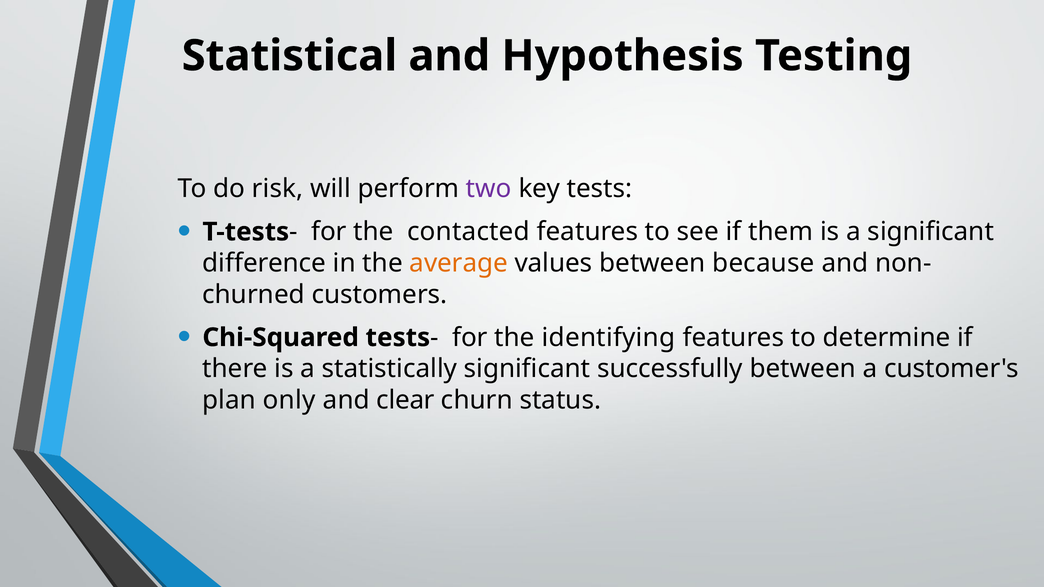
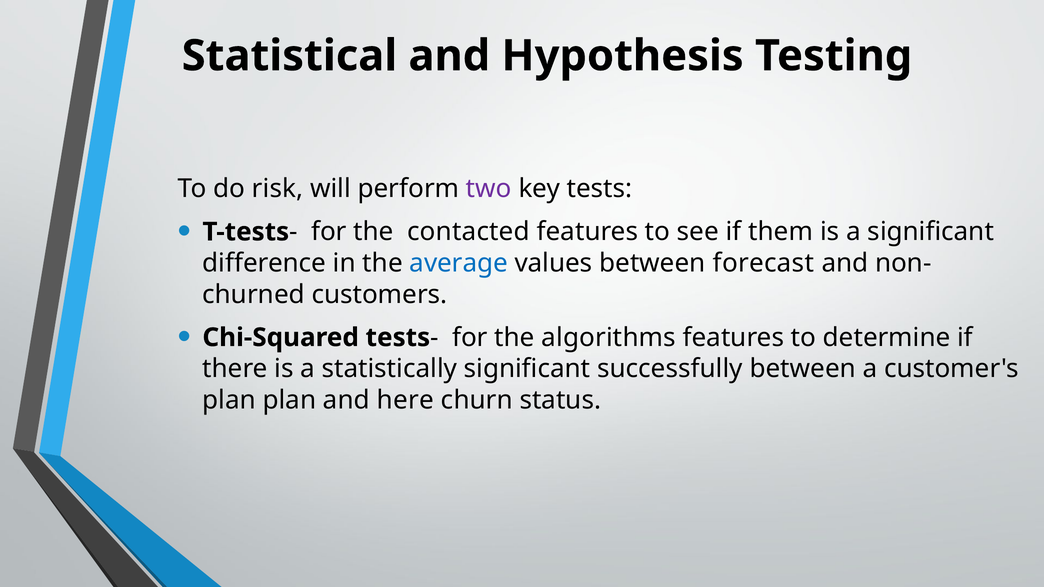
average colour: orange -> blue (459, 263)
because: because -> forecast (763, 263)
identifying: identifying -> algorithms (609, 338)
plan only: only -> plan (289, 400)
clear: clear -> here (405, 400)
